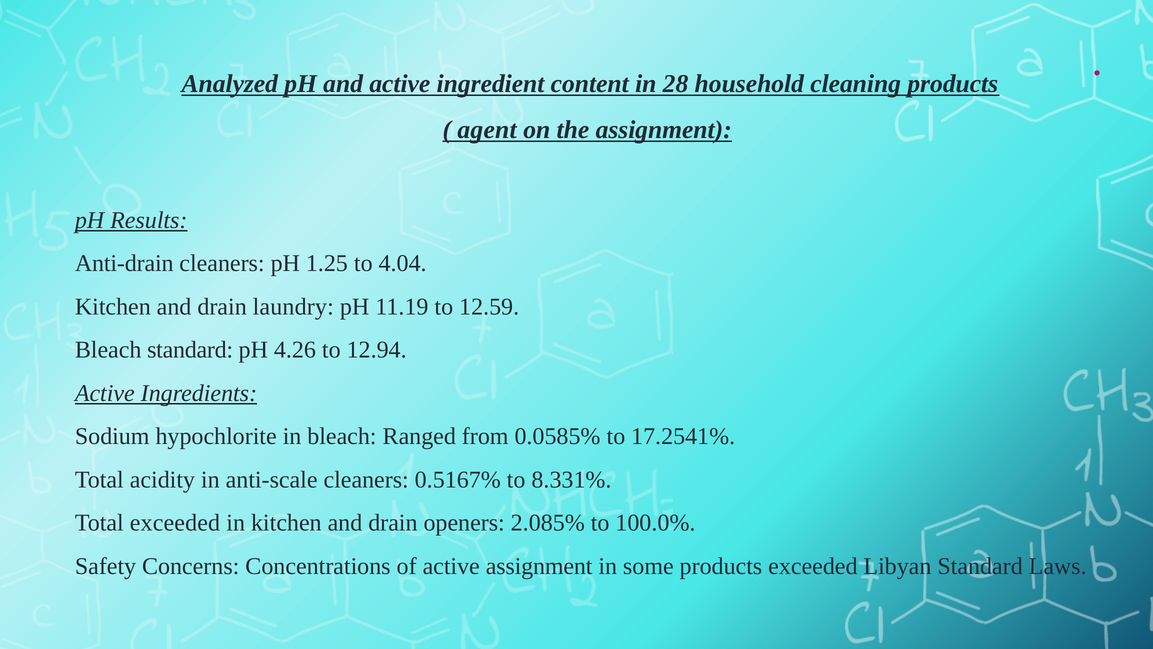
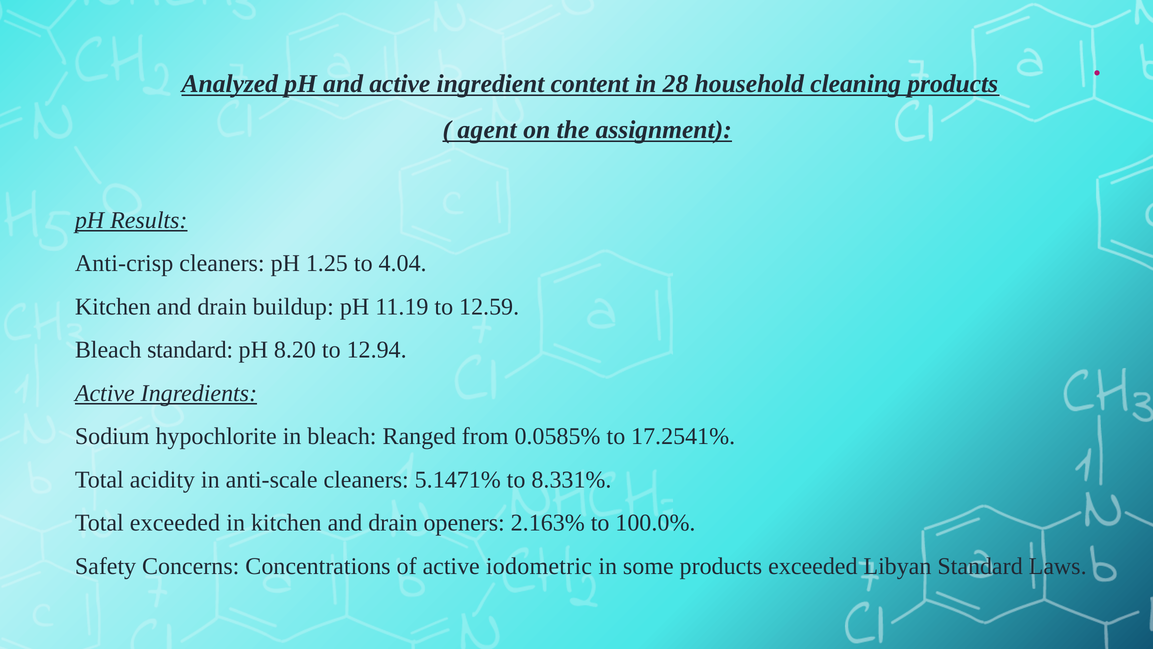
Anti-drain: Anti-drain -> Anti-crisp (124, 263)
laundry: laundry -> buildup (293, 306)
4.26: 4.26 -> 8.20 (295, 350)
0.5167%: 0.5167% -> 5.1471% (458, 479)
2.085%: 2.085% -> 2.163% (548, 523)
active assignment: assignment -> iodometric (539, 566)
